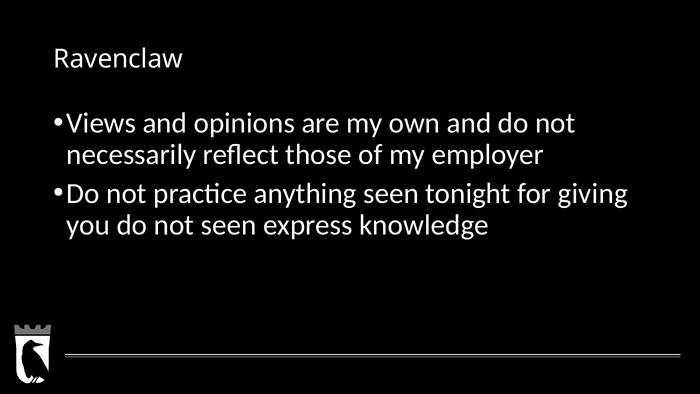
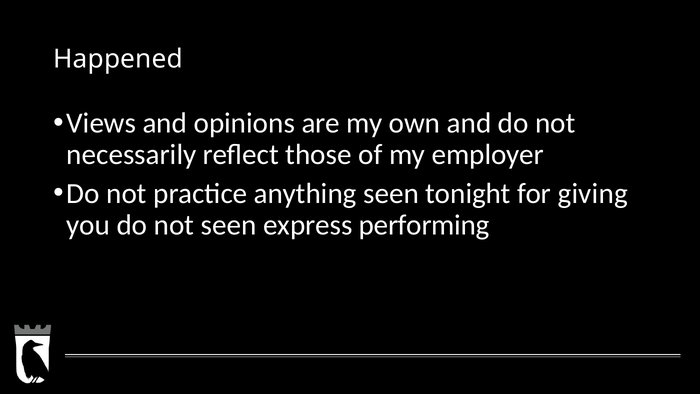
Ravenclaw: Ravenclaw -> Happened (118, 59)
knowledge: knowledge -> performing (424, 225)
